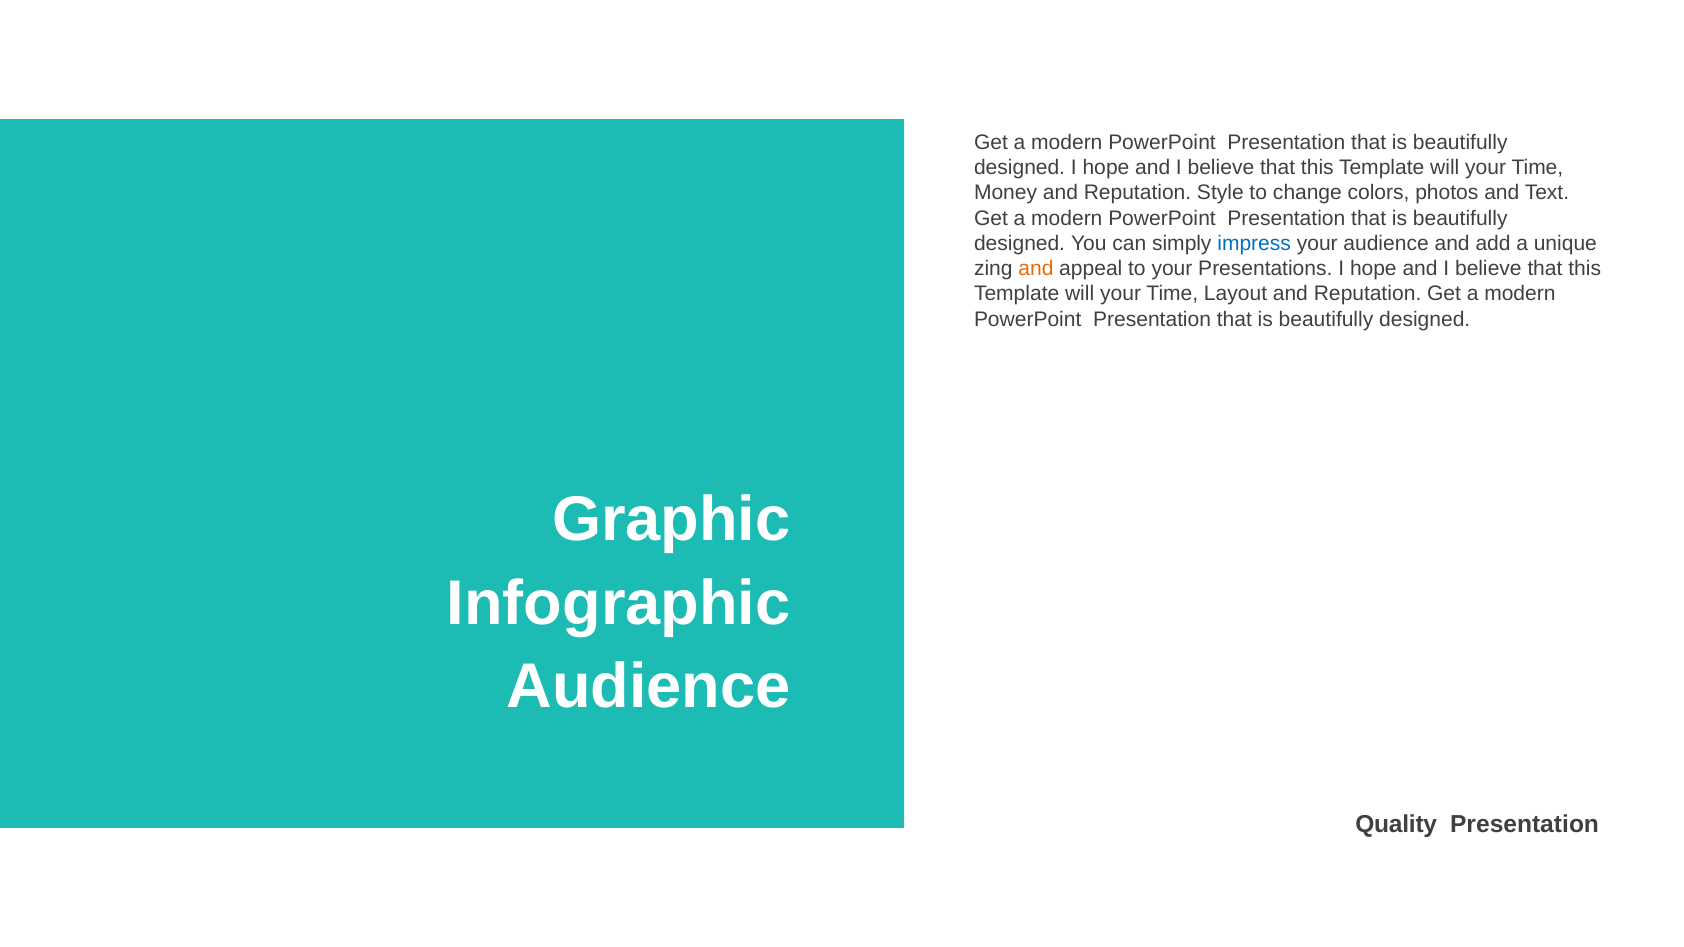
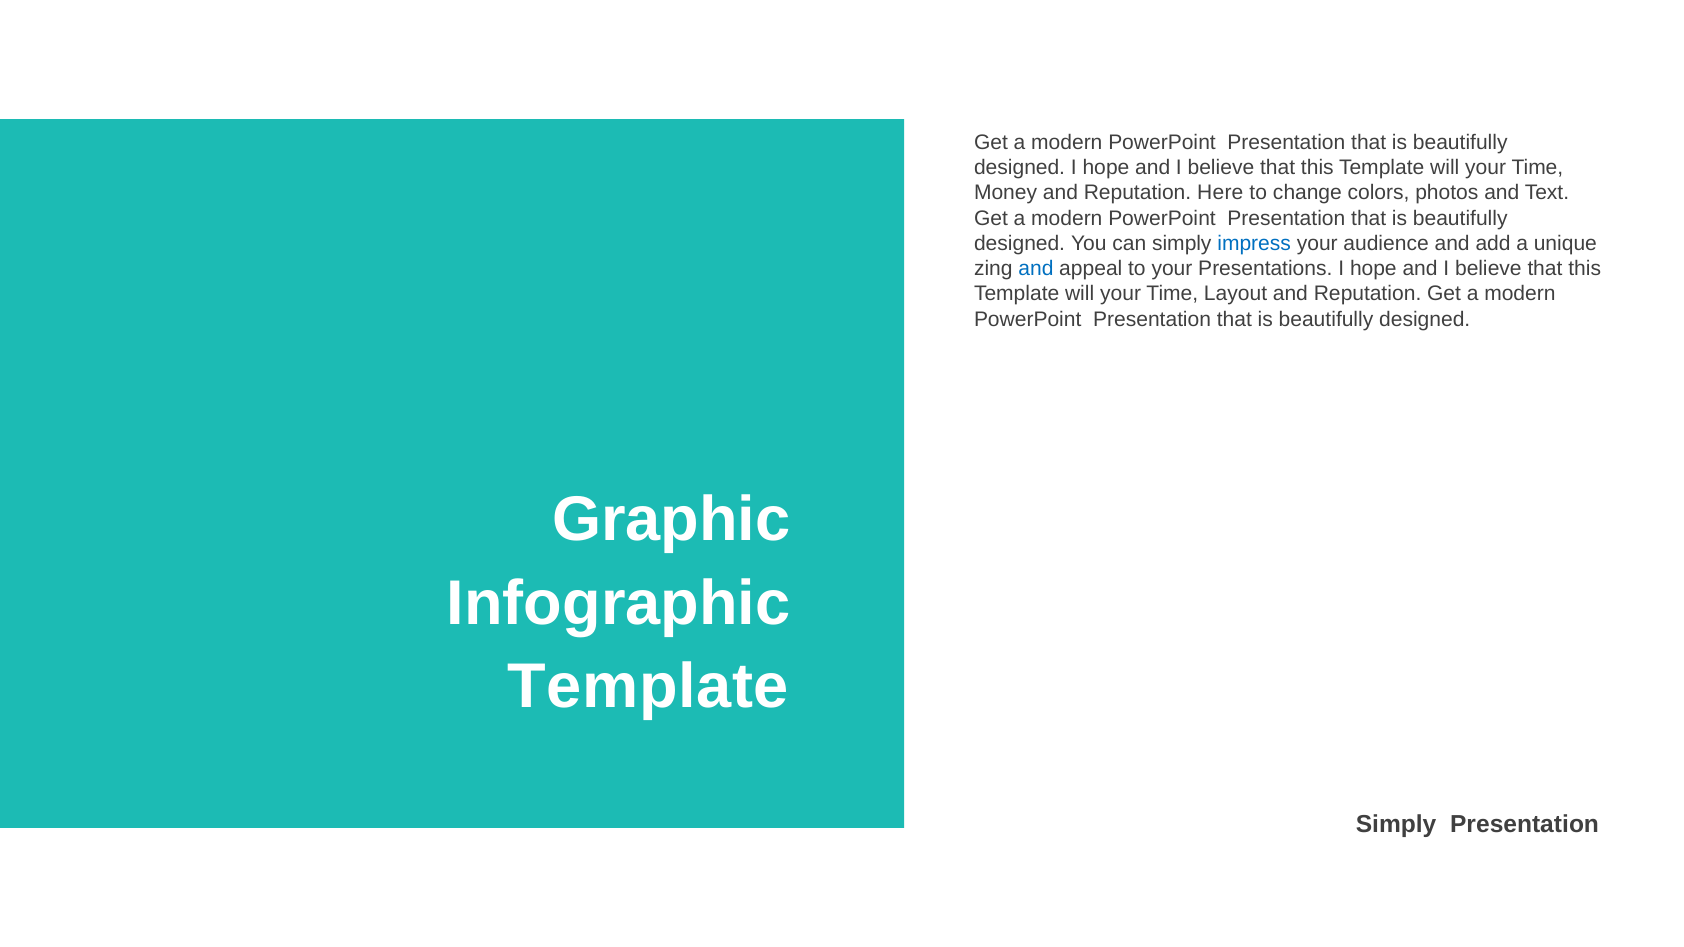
Style: Style -> Here (1220, 193)
and colour: orange -> blue (1036, 269)
Audience: Audience -> Template (648, 687)
Quality: Quality -> Simply (1396, 825)
